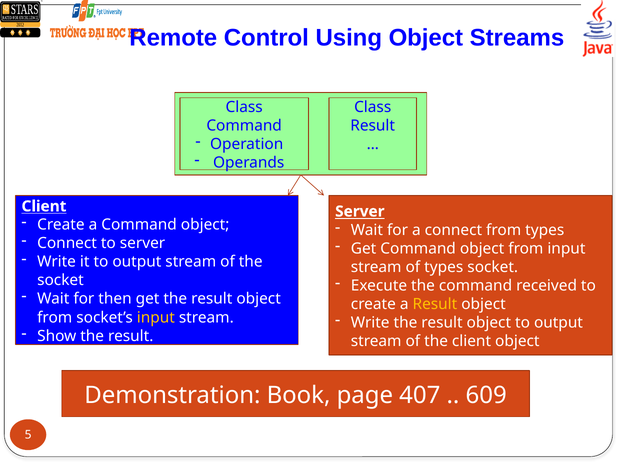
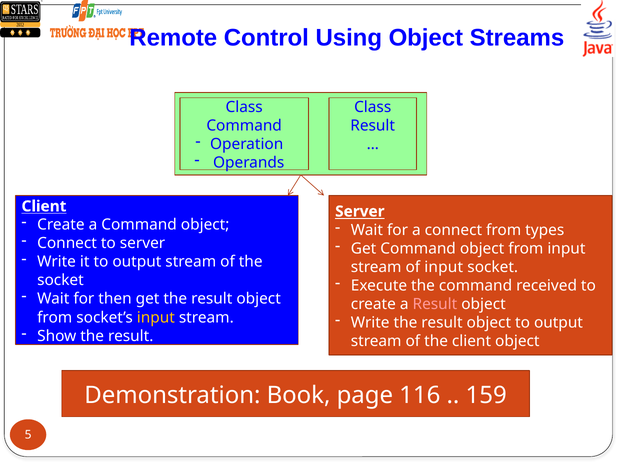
of types: types -> input (444, 267)
Result colour: yellow -> pink (435, 304)
407: 407 -> 116 (420, 395)
609: 609 -> 159 (486, 395)
